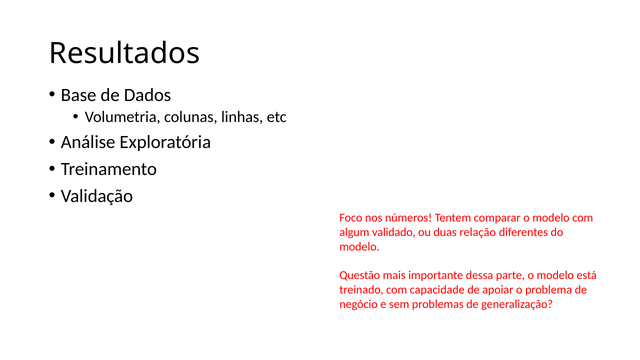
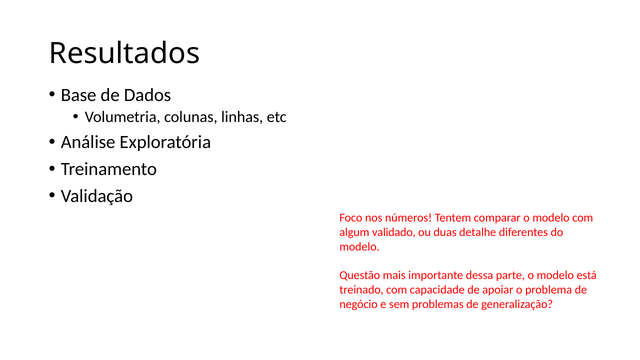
relação: relação -> detalhe (478, 232)
